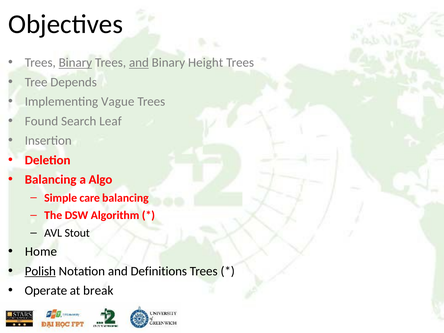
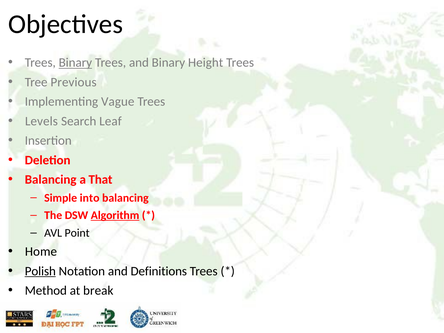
and underline: present -> none (139, 63)
Depends: Depends -> Previous (74, 82)
Found: Found -> Levels (41, 121)
Algo: Algo -> That (100, 180)
care: care -> into (90, 198)
Algorithm underline: none -> present (115, 215)
Stout: Stout -> Point (77, 233)
Operate: Operate -> Method (46, 291)
